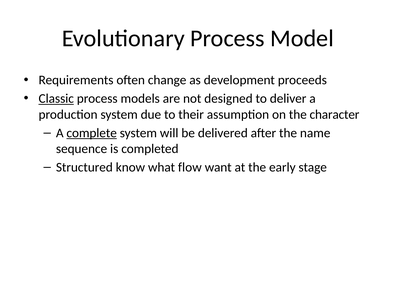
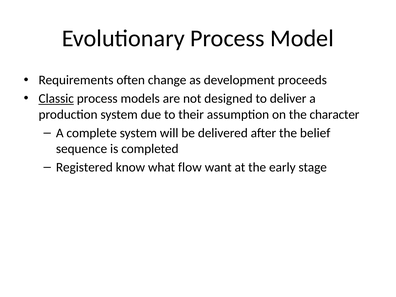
complete underline: present -> none (92, 133)
name: name -> belief (315, 133)
Structured: Structured -> Registered (84, 167)
